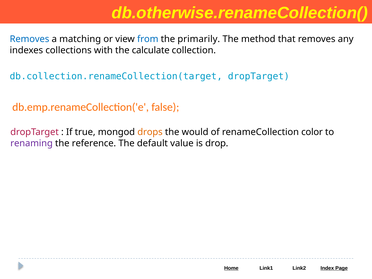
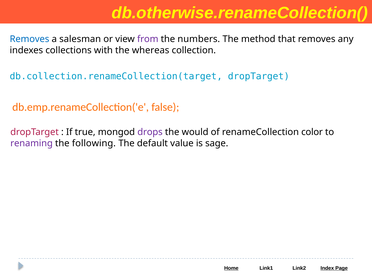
matching: matching -> salesman (80, 39)
from colour: blue -> purple (148, 39)
primarily: primarily -> numbers (199, 39)
calculate: calculate -> whereas (151, 50)
drops colour: orange -> purple (150, 132)
reference: reference -> following (94, 143)
drop: drop -> sage (217, 143)
